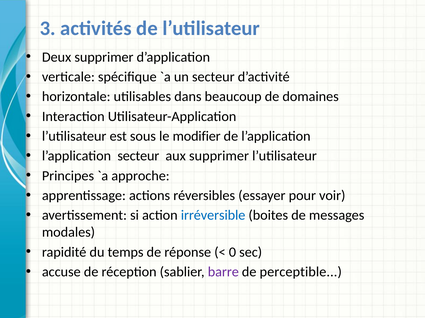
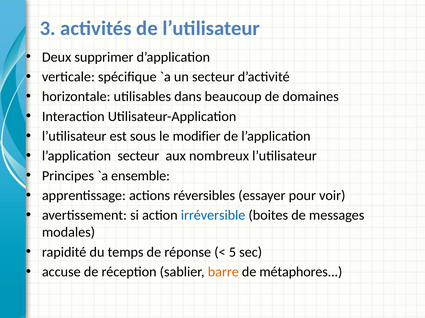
aux supprimer: supprimer -> nombreux (219, 156)
approche: approche -> ensemble (141, 176)
0: 0 -> 5 (232, 253)
barre colour: purple -> orange (223, 272)
perceptible: perceptible -> métaphores (301, 272)
